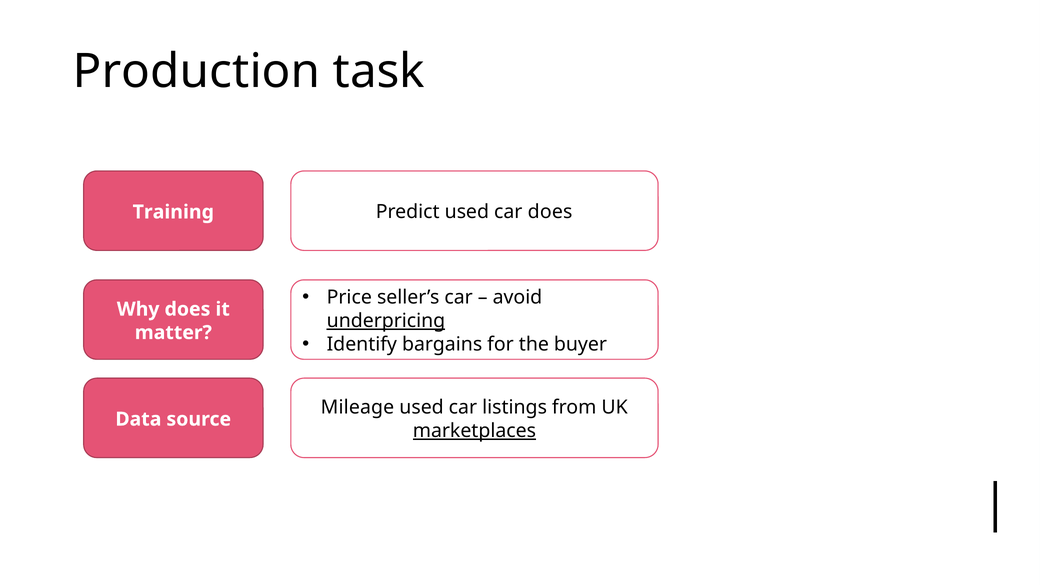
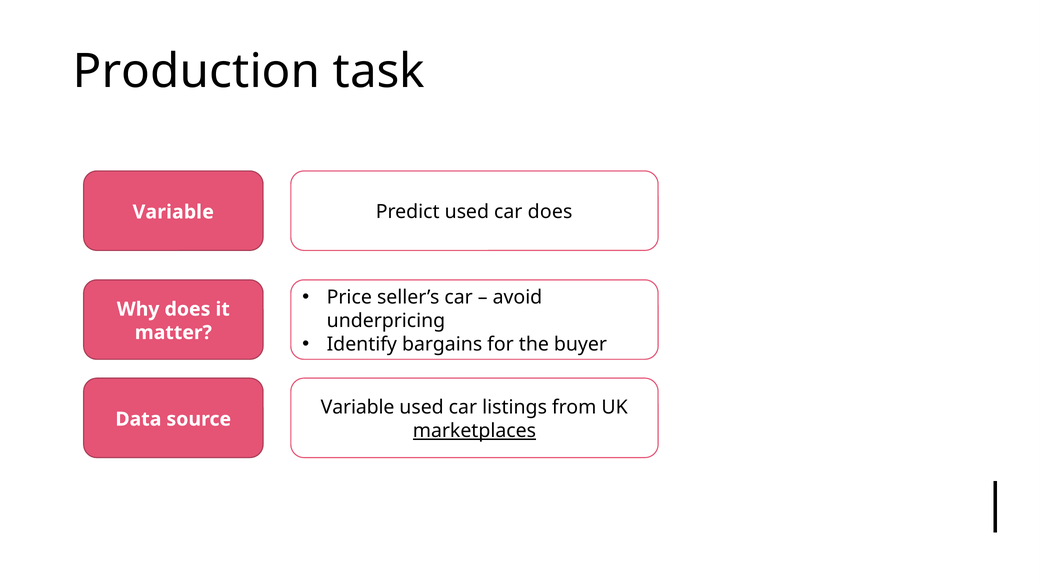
Training: Training -> Variable (173, 212)
underpricing underline: present -> none (386, 321)
Mileage: Mileage -> Variable (358, 408)
